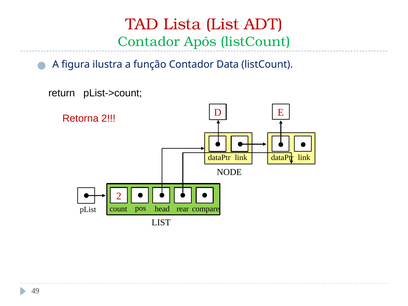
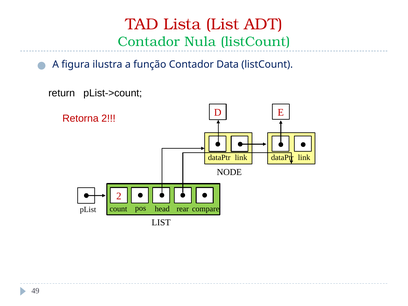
Após: Após -> Nula (200, 42)
